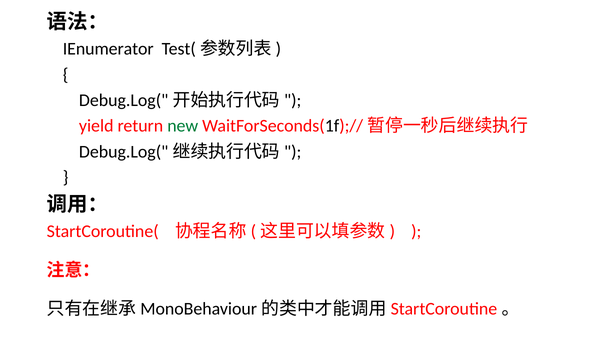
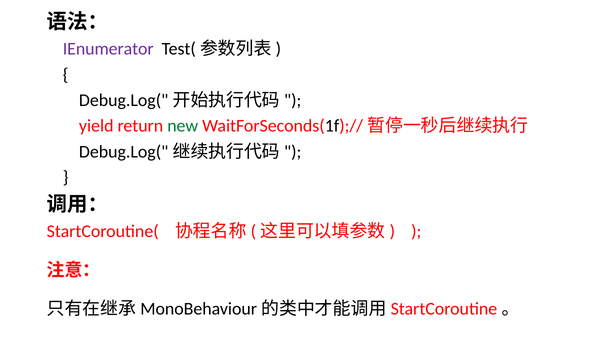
IEnumerator colour: black -> purple (108, 49)
